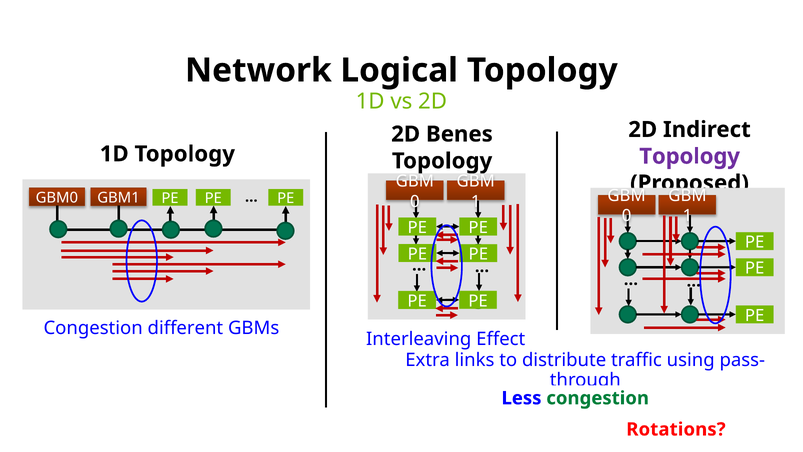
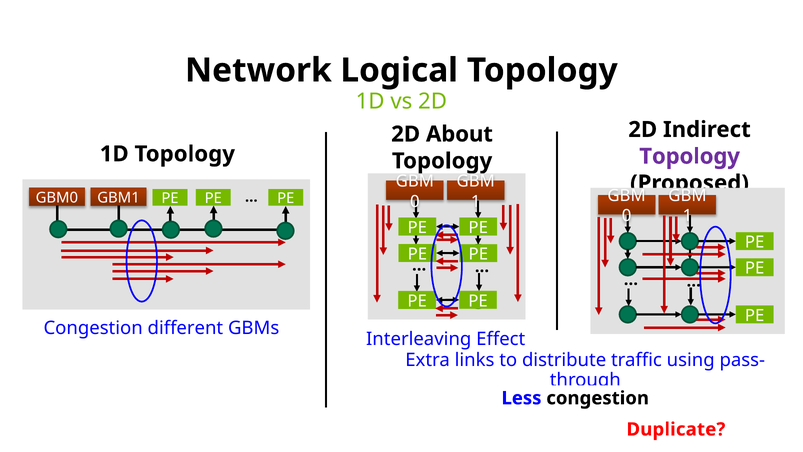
Benes: Benes -> About (459, 134)
congestion colour: green -> black (598, 398)
Rotations: Rotations -> Duplicate (676, 429)
